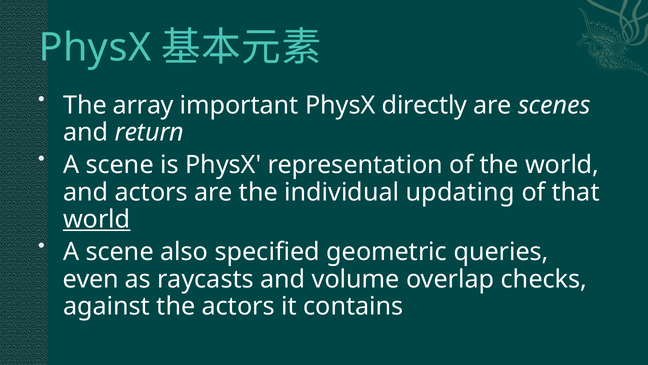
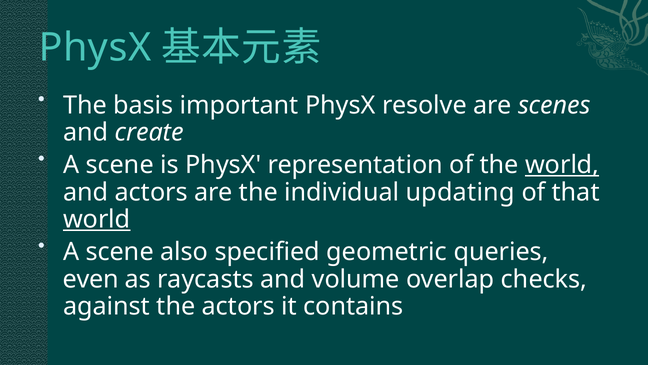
array: array -> basis (143, 105)
directly: directly -> resolve (424, 105)
return: return -> create (149, 132)
world underline: none -> present (562, 165)
